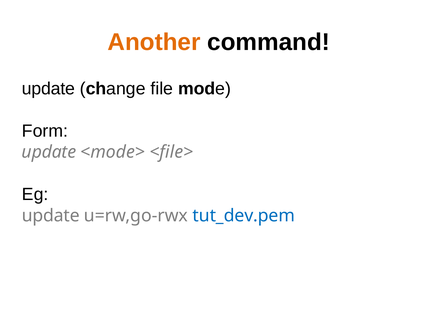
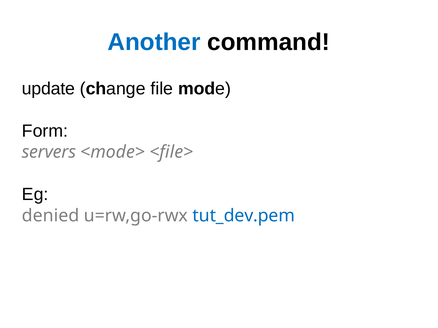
Another colour: orange -> blue (154, 42)
update: update -> servers (49, 152)
update: update -> denied (51, 216)
